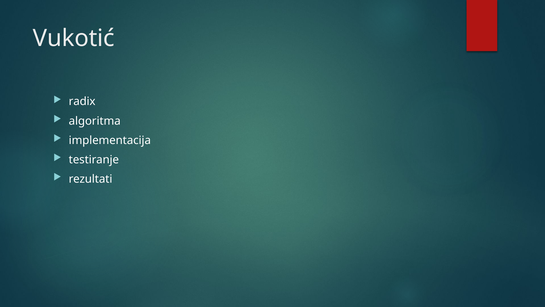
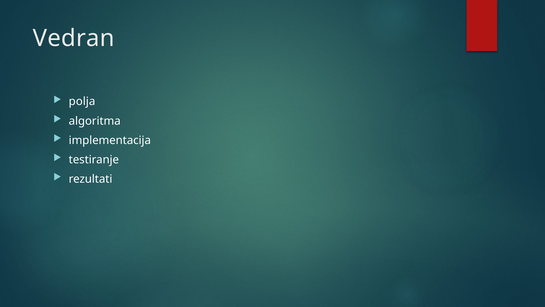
Vukotić: Vukotić -> Vedran (74, 38)
radix: radix -> polja (82, 101)
